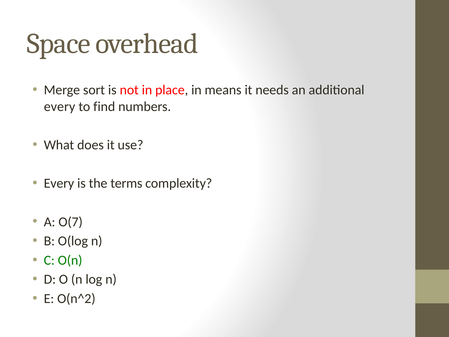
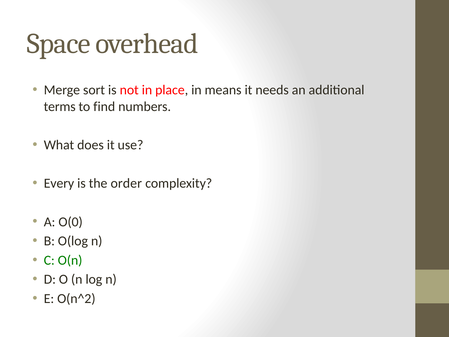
every: every -> terms (60, 106)
terms: terms -> order (126, 183)
O(7: O(7 -> O(0 (71, 222)
